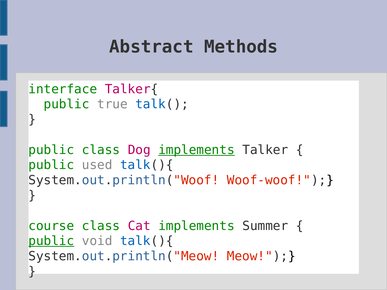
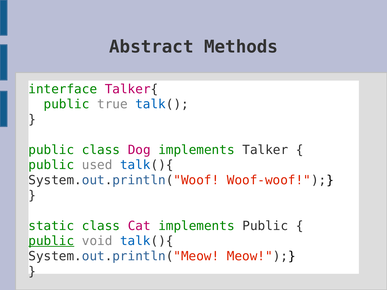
implements underline: present -> none (196, 150)
course: course -> static (51, 226)
implements Summer: Summer -> Public (265, 226)
